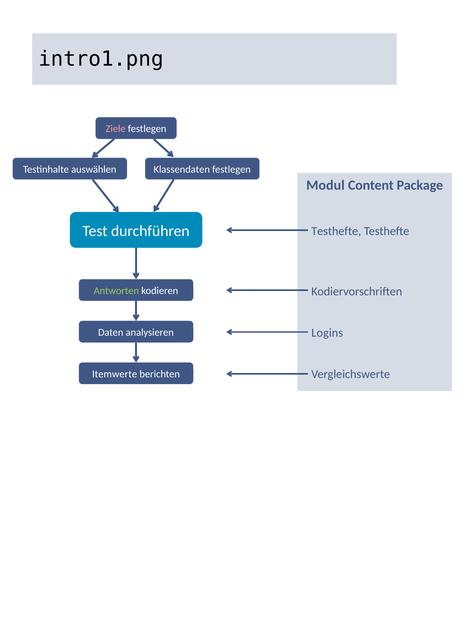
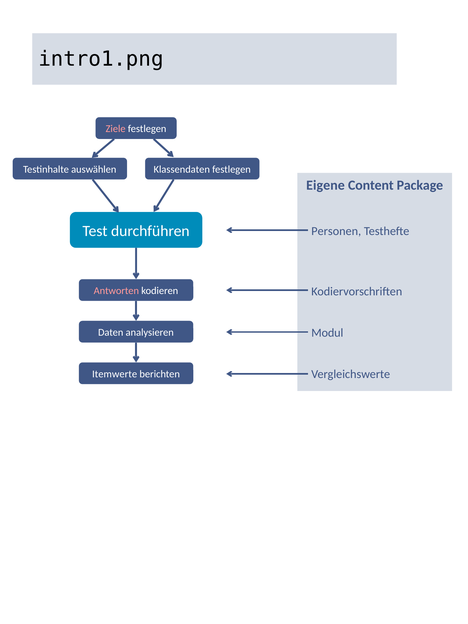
Modul: Modul -> Eigene (325, 185)
Testhefte: Testhefte -> Personen (336, 231)
Antworten colour: light green -> pink (116, 291)
Logins: Logins -> Modul (327, 333)
